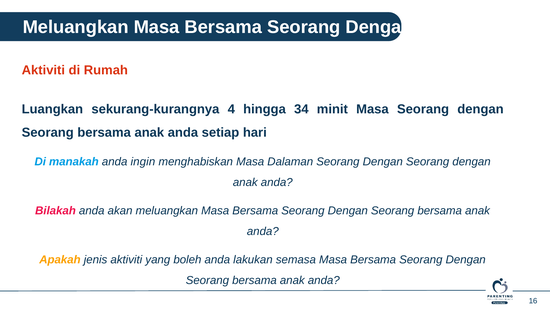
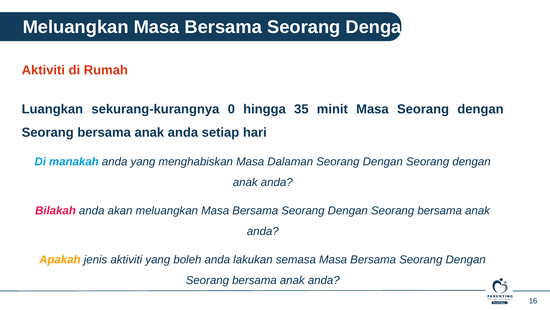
4: 4 -> 0 (231, 109)
34: 34 -> 35 (301, 109)
anda ingin: ingin -> yang (143, 161)
